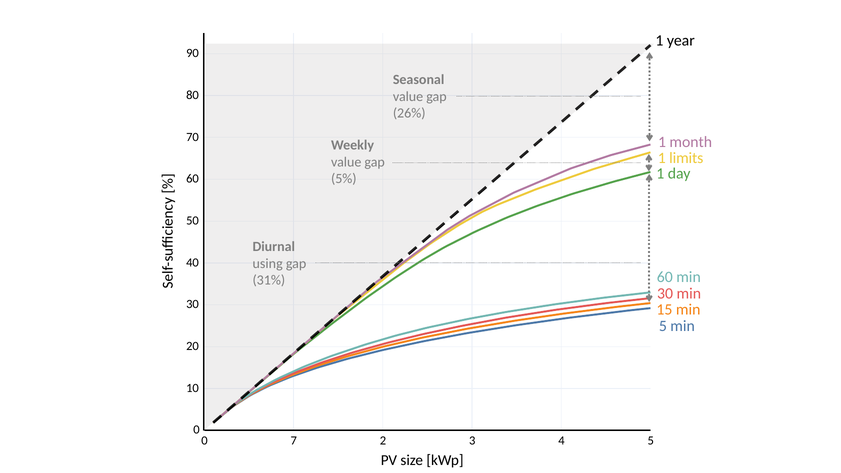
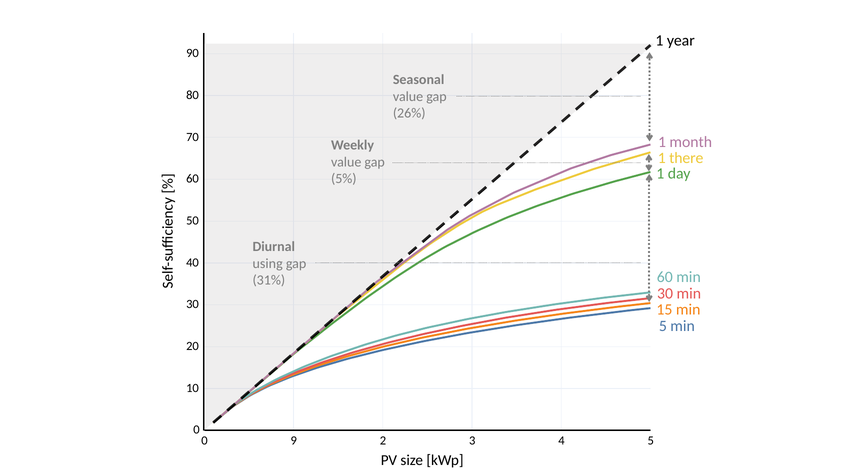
limits: limits -> there (686, 158)
7: 7 -> 9 (294, 441)
